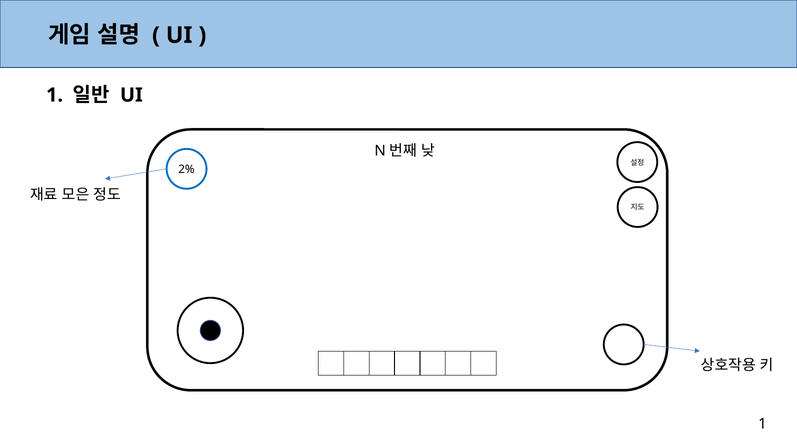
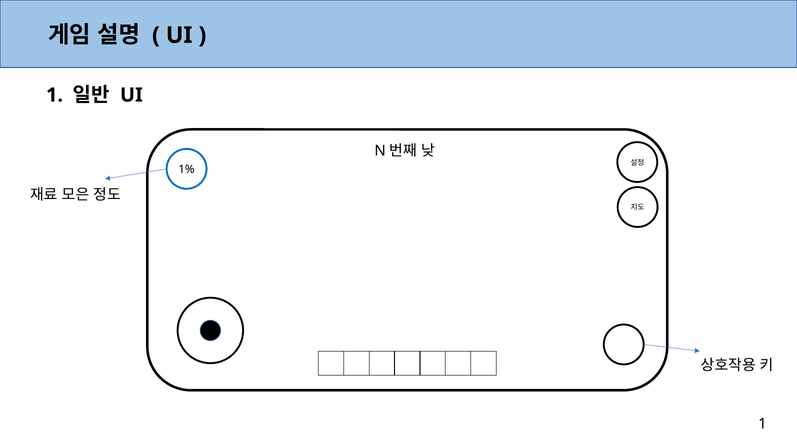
2%: 2% -> 1% (186, 170)
